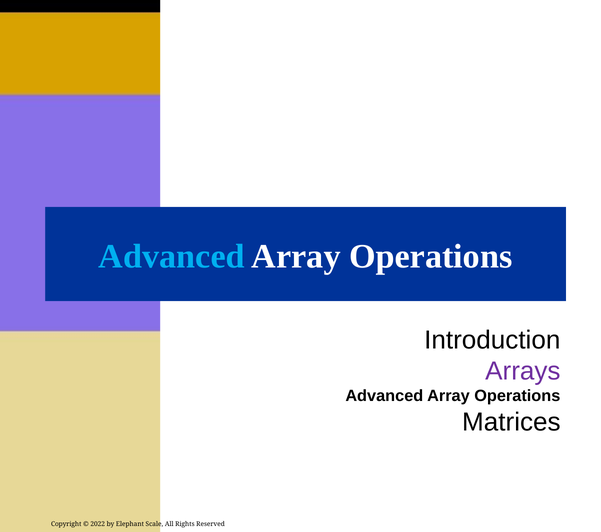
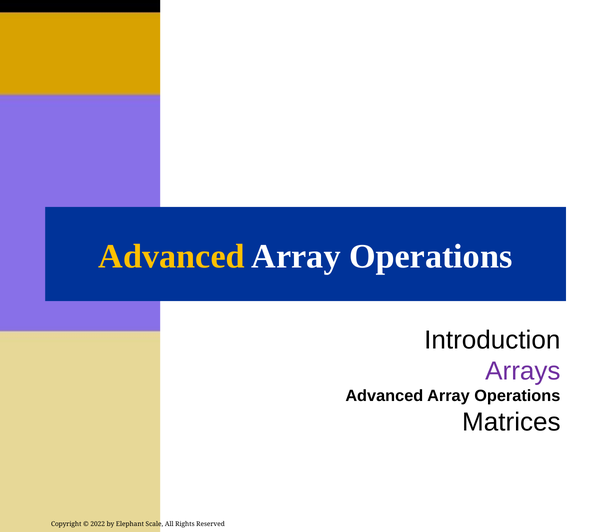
Advanced colour: light blue -> yellow (172, 256)
